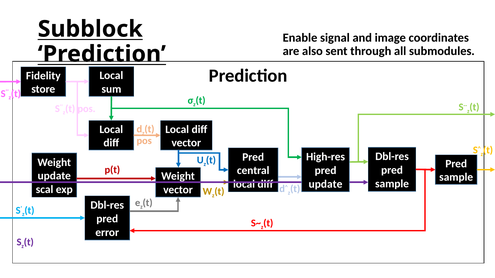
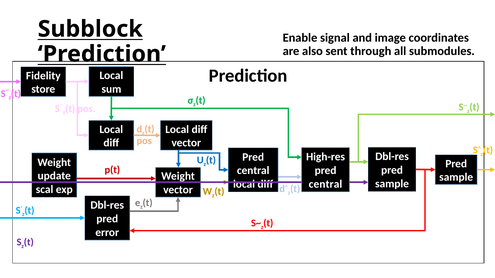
update: update -> central (325, 184)
